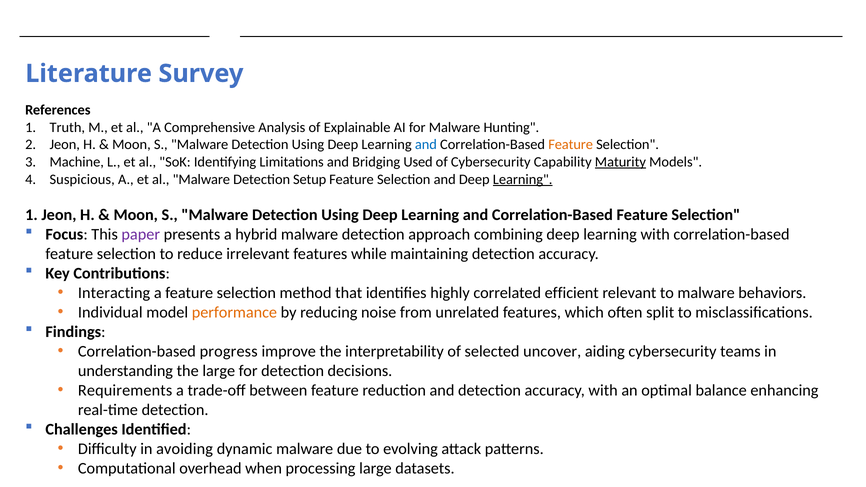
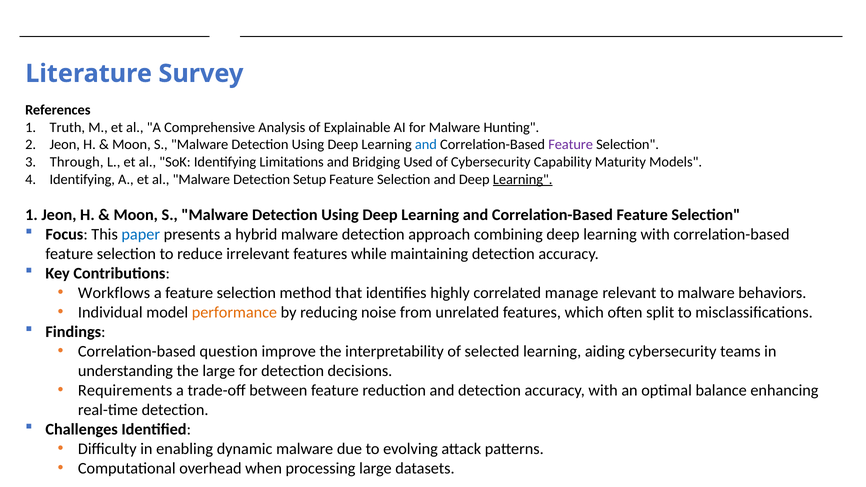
Feature colour: orange -> purple (571, 145)
Machine: Machine -> Through (77, 162)
Maturity underline: present -> none (620, 162)
Suspicious: Suspicious -> Identifying (82, 179)
paper colour: purple -> blue (141, 235)
Interacting: Interacting -> Workflows (114, 293)
efficient: efficient -> manage (572, 293)
progress: progress -> question (229, 352)
selected uncover: uncover -> learning (552, 352)
avoiding: avoiding -> enabling (185, 449)
